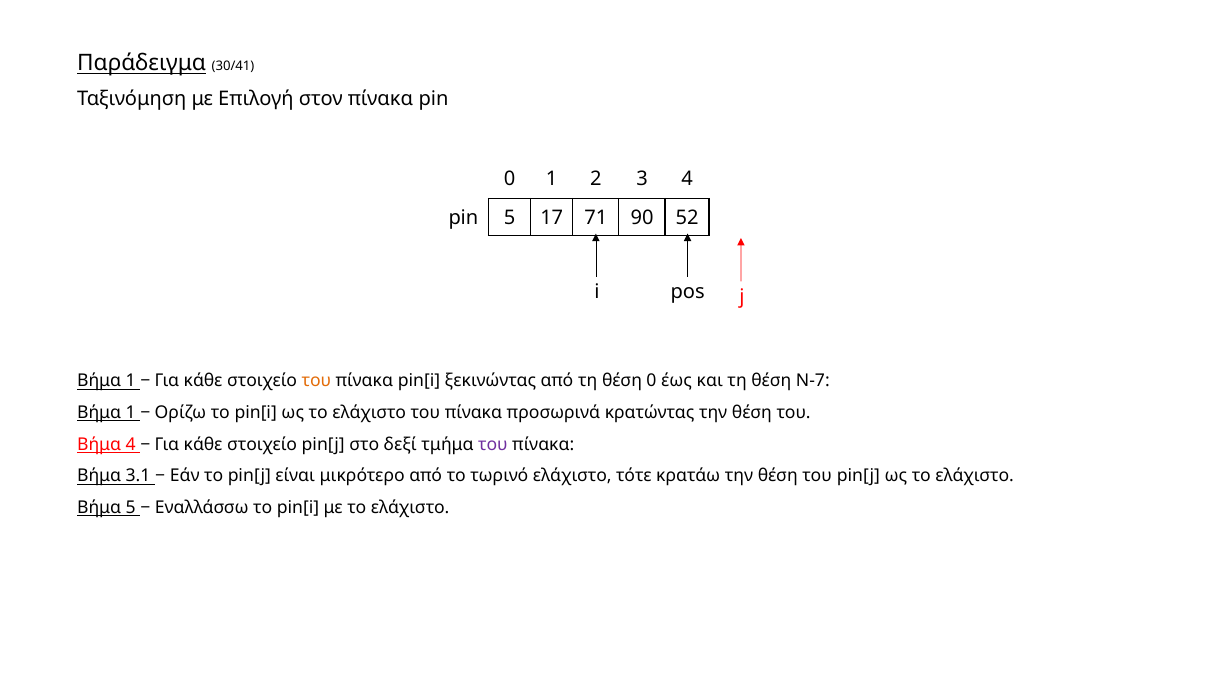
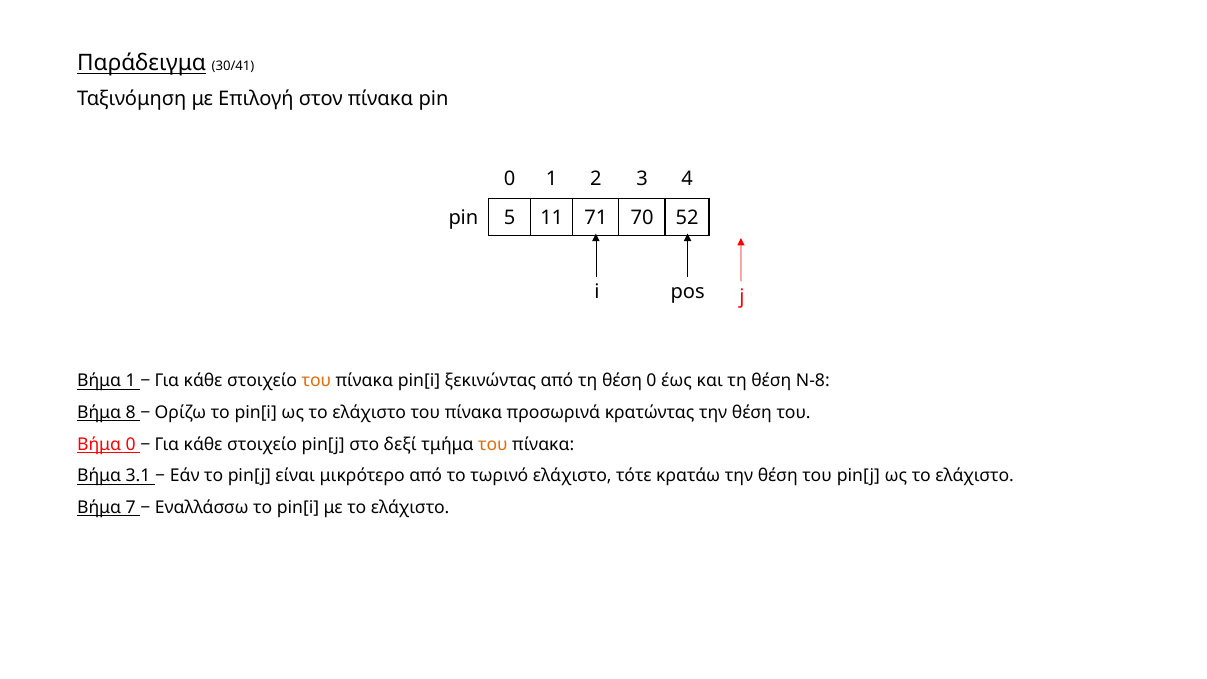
17: 17 -> 11 (552, 218)
90: 90 -> 70 (642, 218)
Ν-7: Ν-7 -> Ν-8 (813, 381)
1: 1 -> 8 (131, 413)
Βήμα 4: 4 -> 0 (131, 444)
του colour: purple -> orange (493, 444)
Βήμα 5: 5 -> 7 (131, 508)
